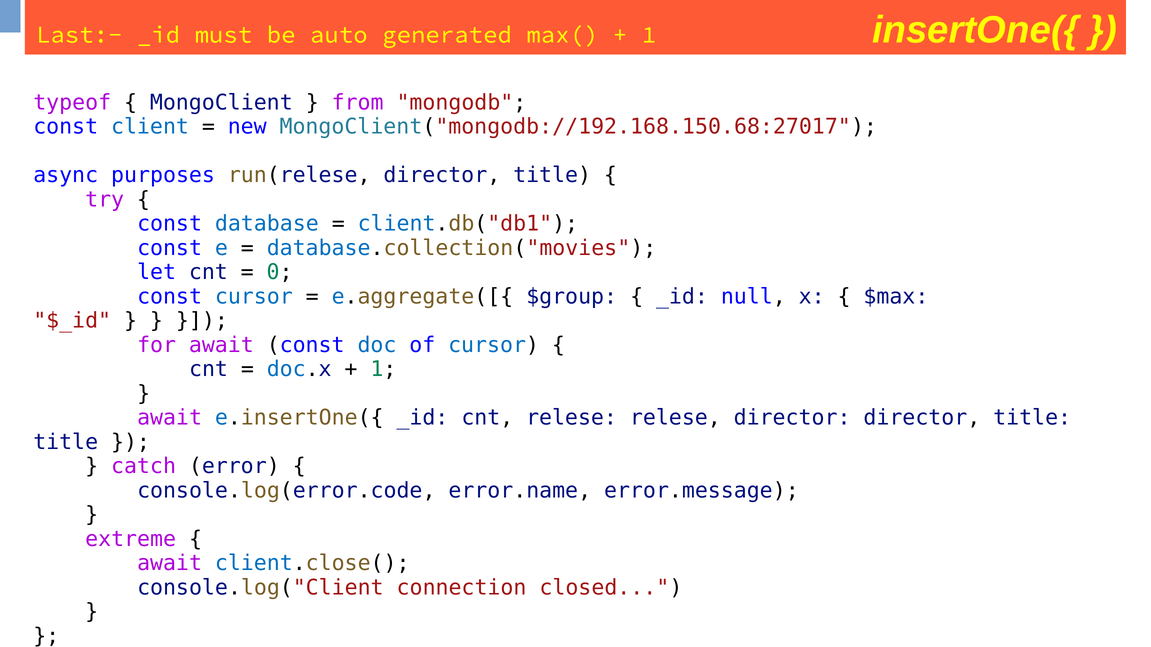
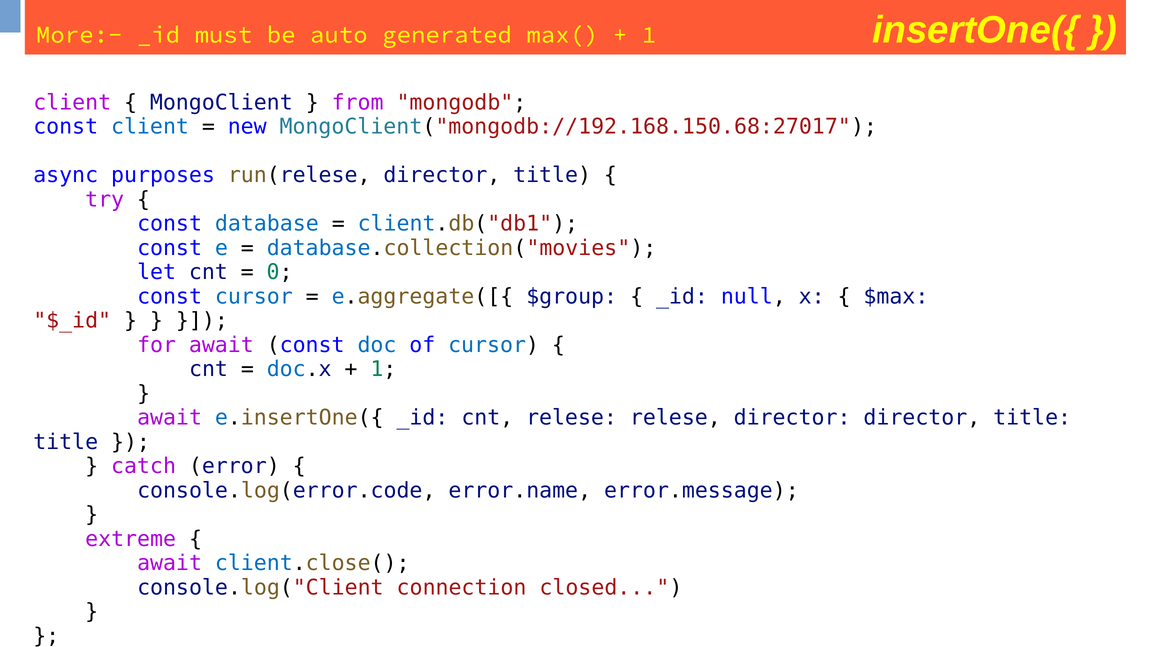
Last:-: Last:- -> More:- (79, 35)
typeof: typeof -> client (72, 103)
